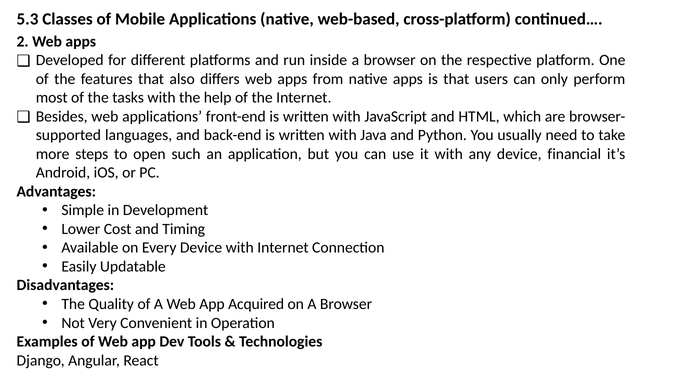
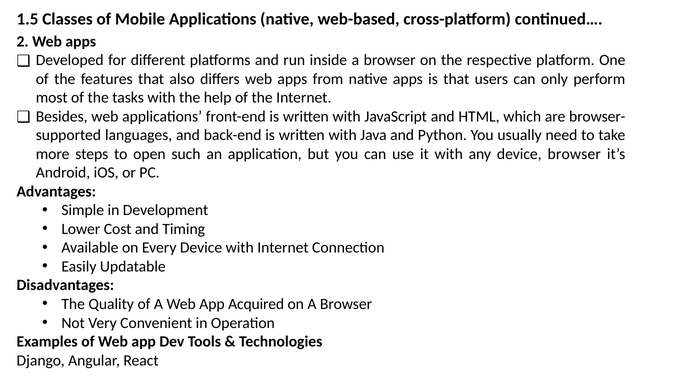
5.3: 5.3 -> 1.5 (28, 19)
device financial: financial -> browser (574, 154)
